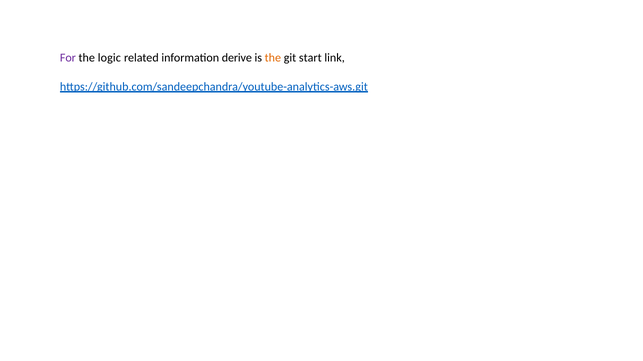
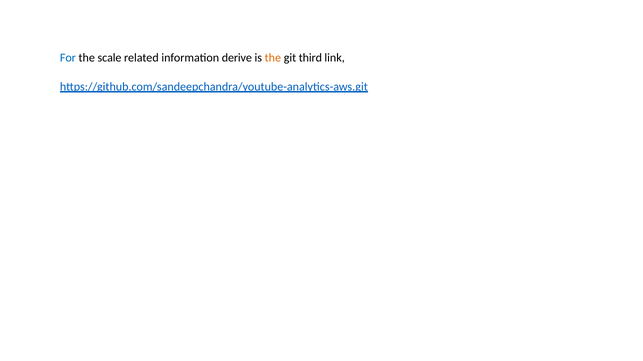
For colour: purple -> blue (68, 58)
logic: logic -> scale (109, 58)
start: start -> third (310, 58)
